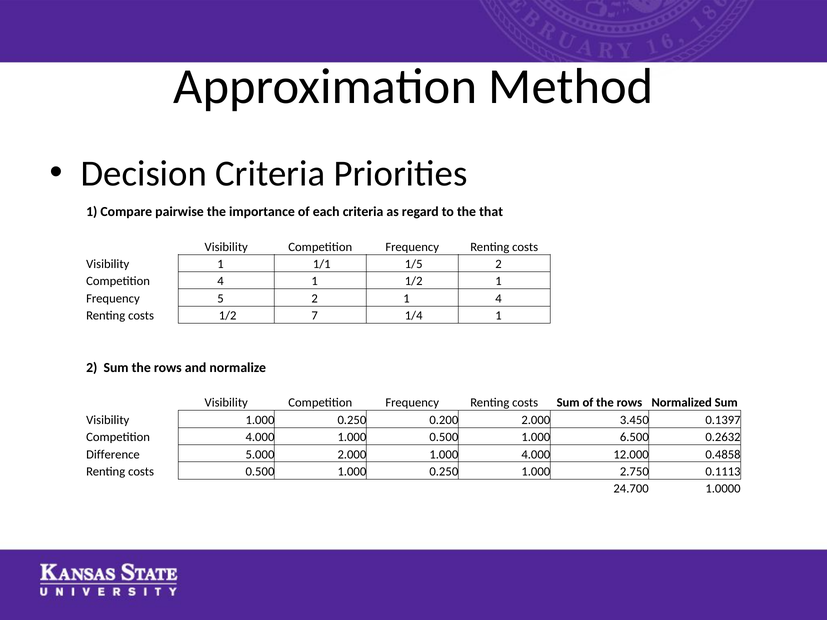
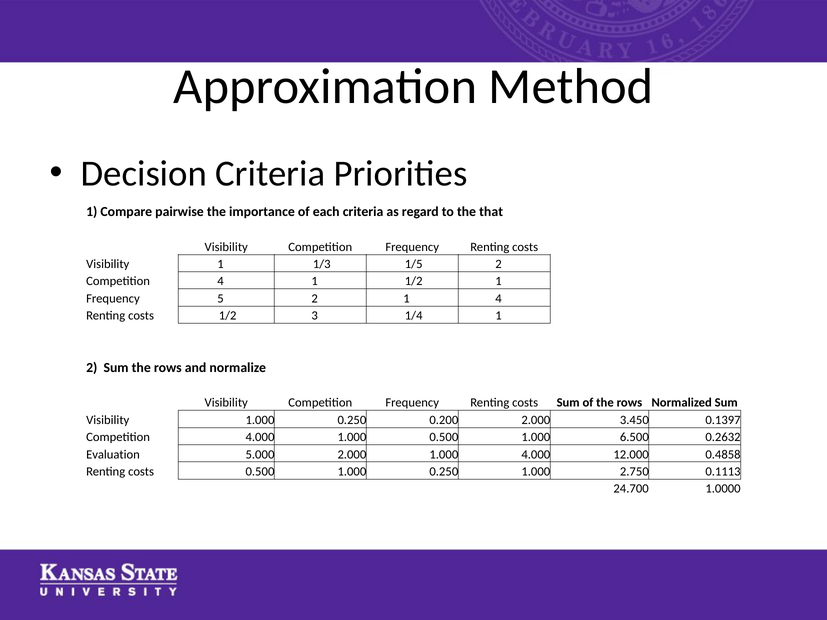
1/1: 1/1 -> 1/3 (322, 264)
7: 7 -> 3 (315, 316)
Difference: Difference -> Evaluation (113, 455)
